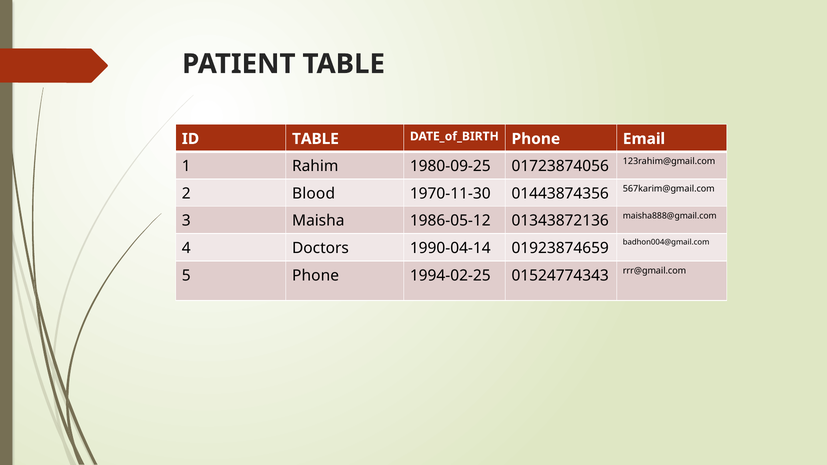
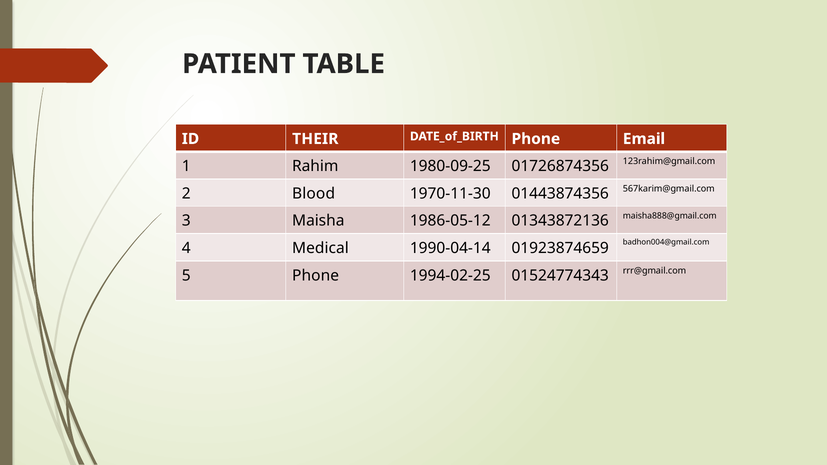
ID TABLE: TABLE -> THEIR (315, 139)
01723874056: 01723874056 -> 01726874356 (560, 166)
Doctors: Doctors -> Medical (320, 248)
